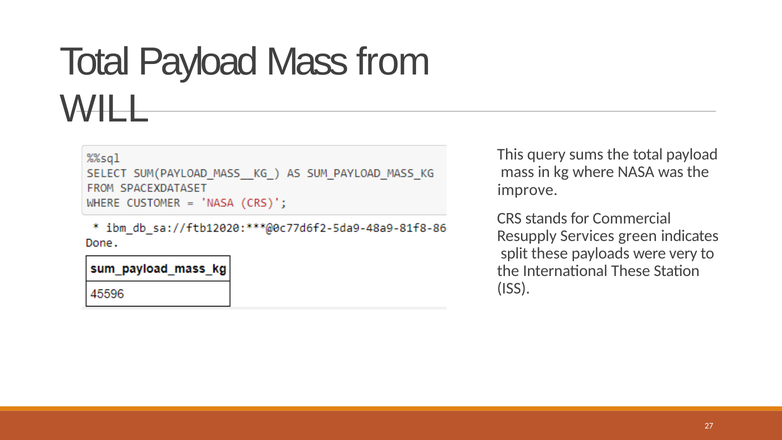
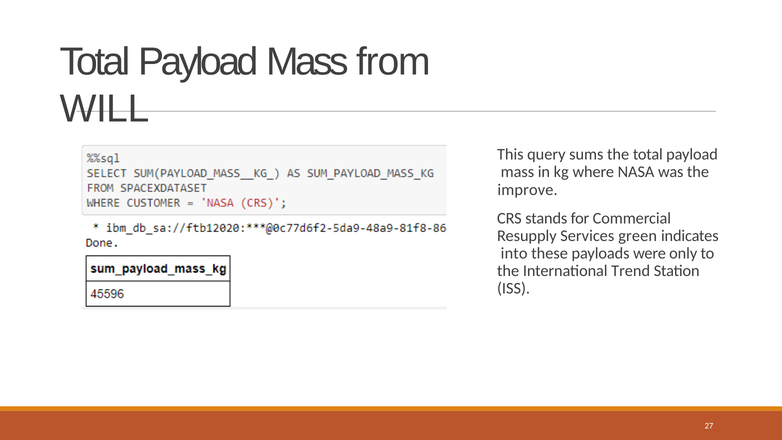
split: split -> into (514, 253)
very: very -> only (683, 253)
International These: These -> Trend (631, 271)
